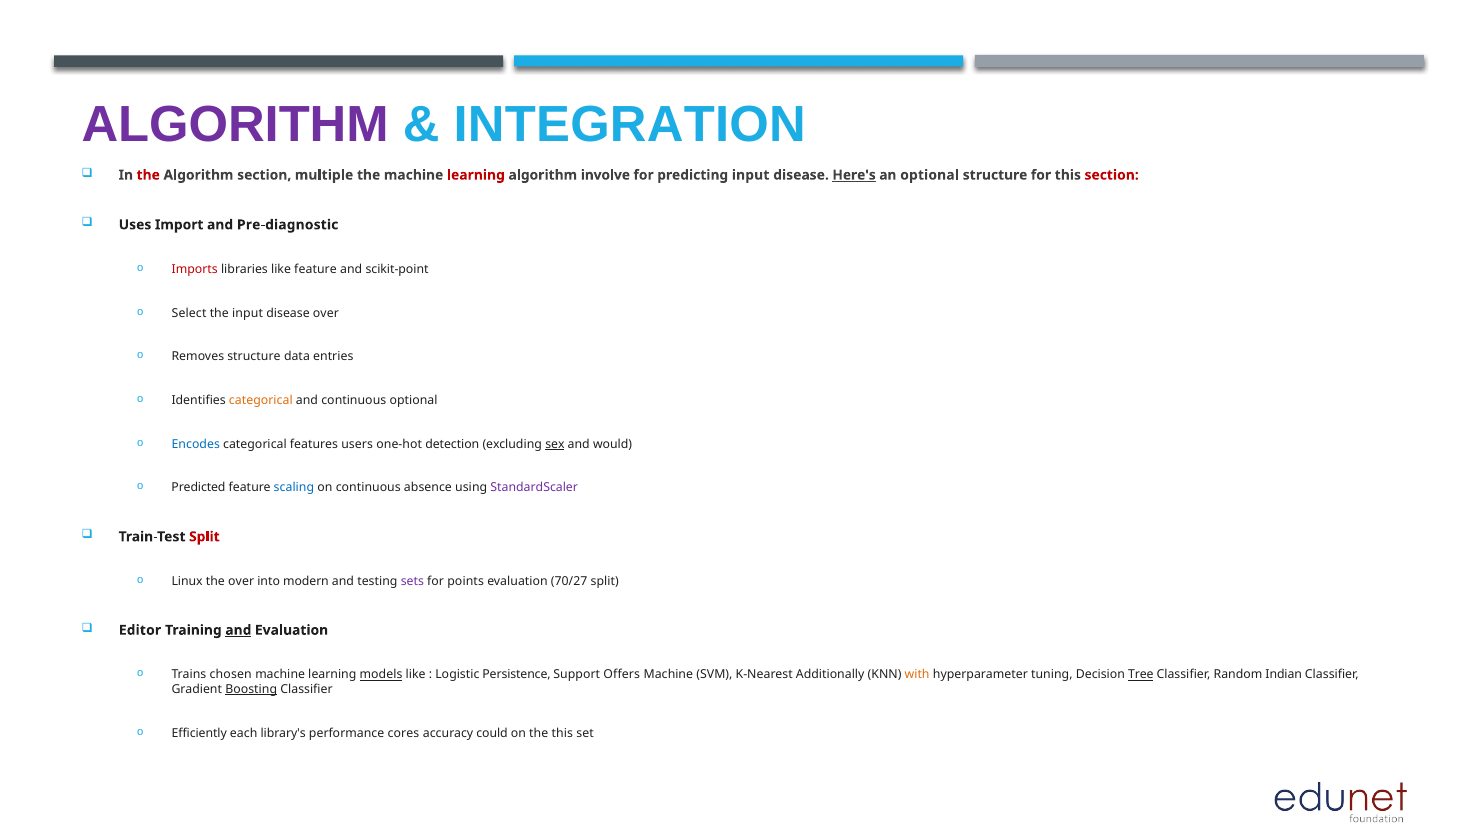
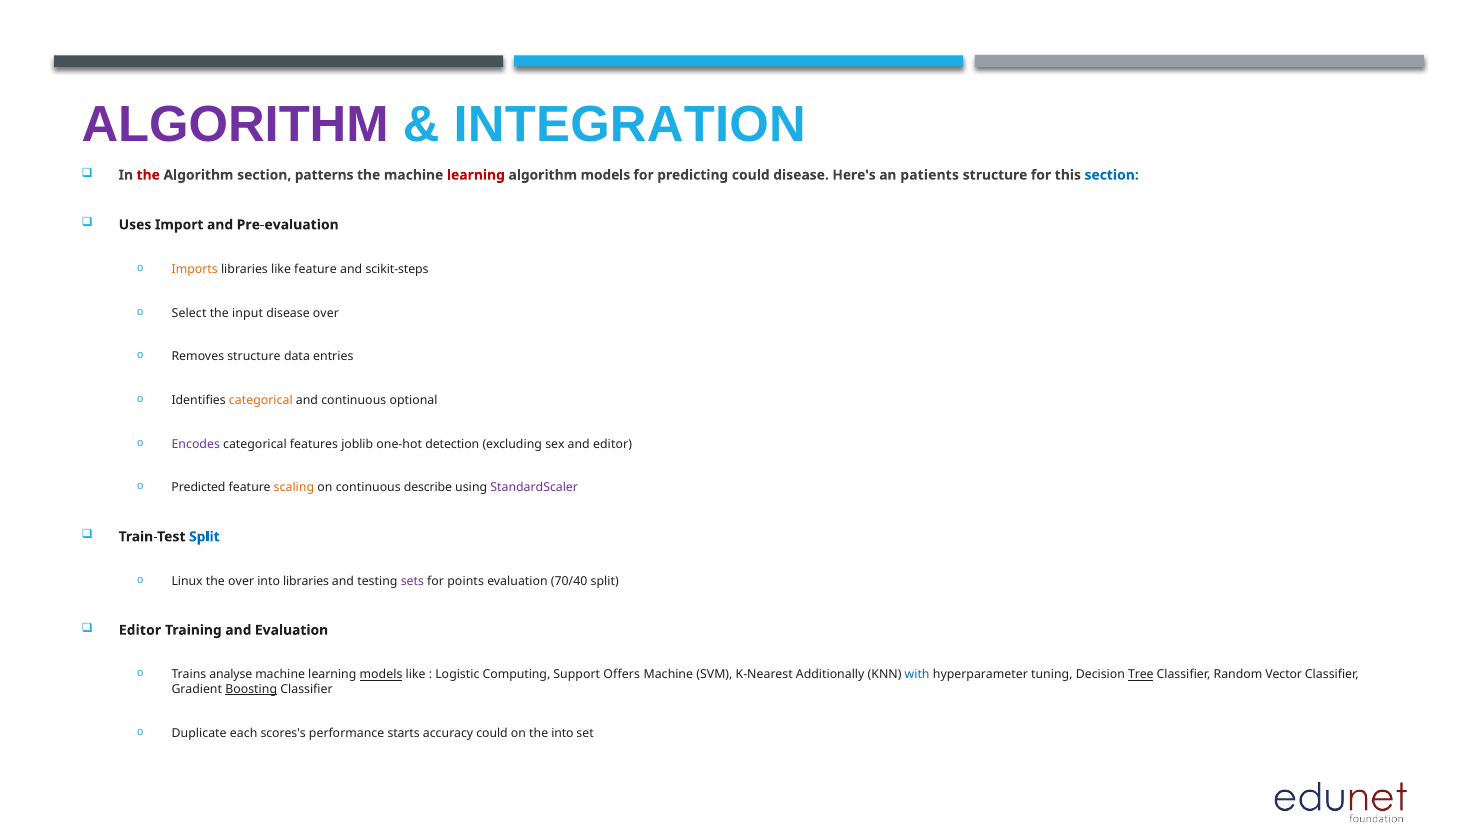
multiple: multiple -> patterns (324, 175)
algorithm involve: involve -> models (605, 175)
predicting input: input -> could (751, 175)
Here's underline: present -> none (854, 175)
an optional: optional -> patients (930, 175)
section colour: red -> blue (1112, 175)
Pre-diagnostic: Pre-diagnostic -> Pre-evaluation (288, 225)
Imports colour: red -> orange (195, 269)
scikit-point: scikit-point -> scikit-steps (397, 269)
Encodes colour: blue -> purple (196, 444)
users: users -> joblib (357, 444)
sex underline: present -> none (555, 444)
and would: would -> editor (613, 444)
scaling colour: blue -> orange (294, 488)
absence: absence -> describe (428, 488)
Split colour: red -> blue (204, 537)
into modern: modern -> libraries (306, 582)
70/27: 70/27 -> 70/40 (569, 582)
and underline: present -> none (238, 630)
chosen: chosen -> analyse (231, 675)
Persistence: Persistence -> Computing (516, 675)
with colour: orange -> blue (917, 675)
Indian: Indian -> Vector (1284, 675)
Efficiently: Efficiently -> Duplicate (199, 734)
library's: library's -> scores's (283, 734)
cores: cores -> starts (404, 734)
the this: this -> into (562, 734)
